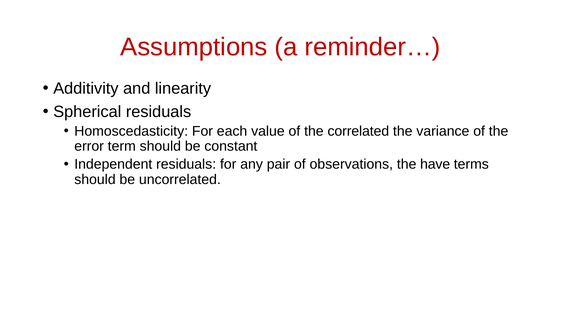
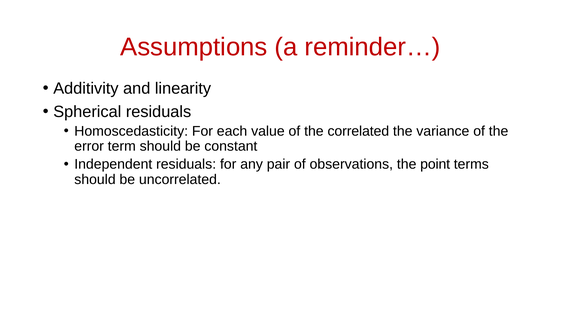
have: have -> point (435, 165)
